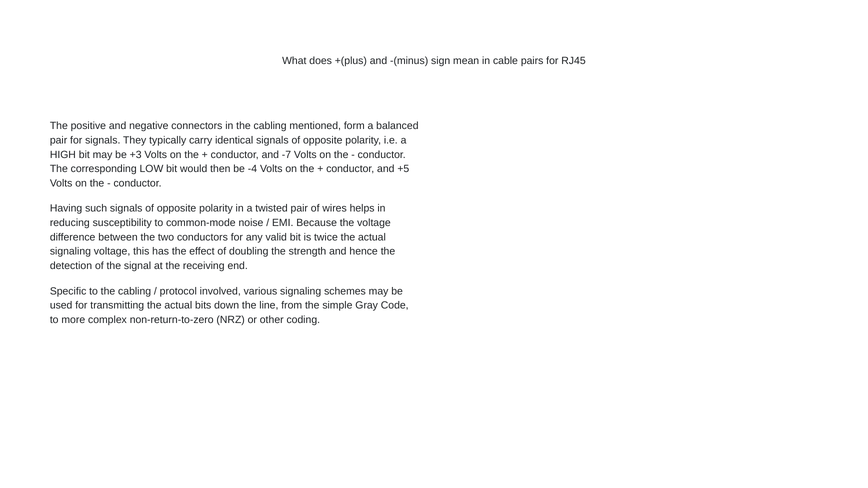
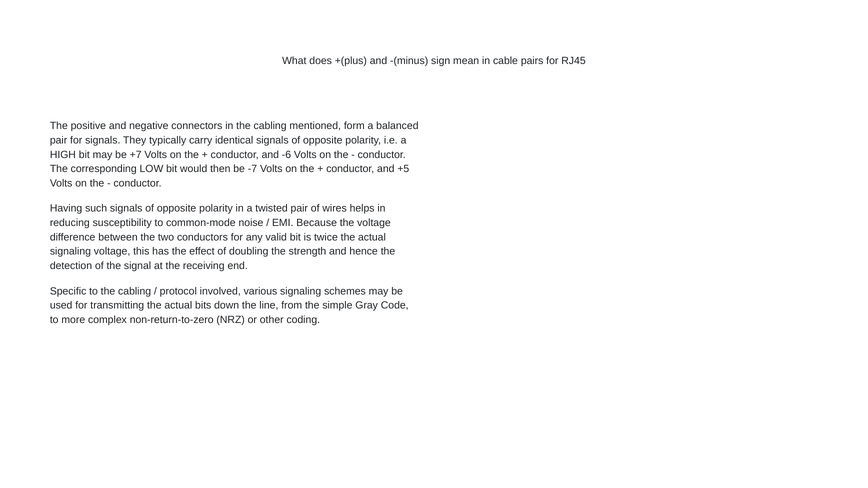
+3: +3 -> +7 (136, 155)
-7: -7 -> -6 (286, 155)
-4: -4 -> -7 (252, 169)
